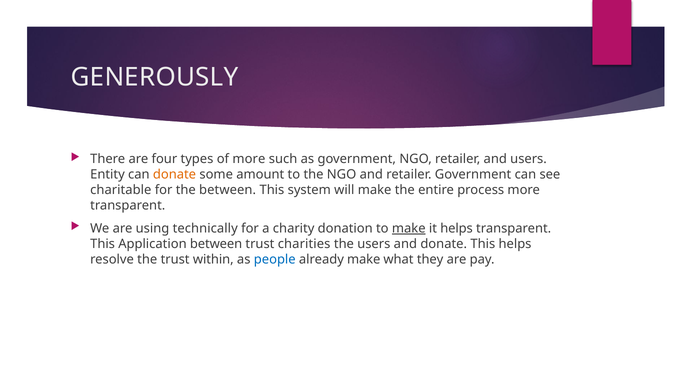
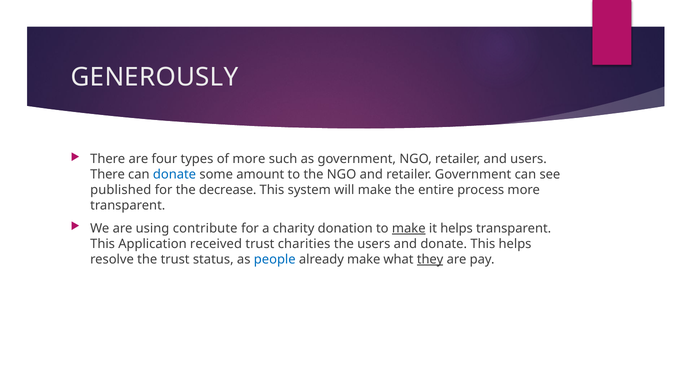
Entity: Entity -> There (108, 175)
donate colour: orange -> blue (174, 175)
charitable: charitable -> published (121, 190)
the between: between -> decrease (228, 190)
technically: technically -> contribute (205, 229)
Application between: between -> received (216, 244)
within: within -> status (213, 260)
they underline: none -> present (430, 260)
